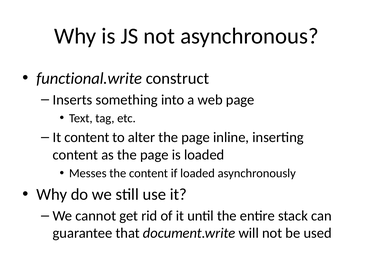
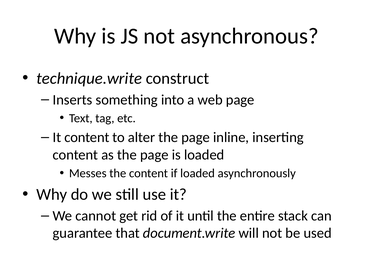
functional.write: functional.write -> technique.write (89, 78)
